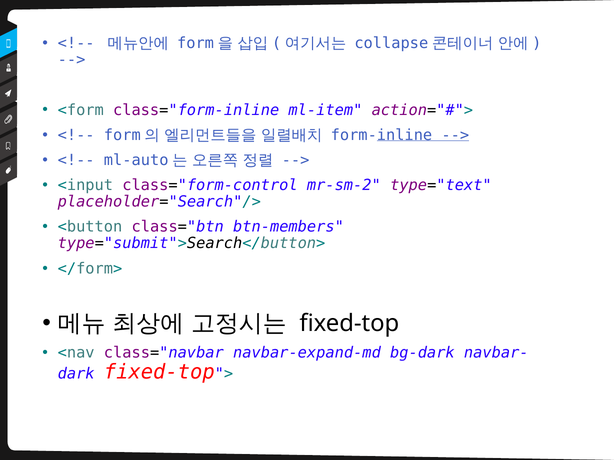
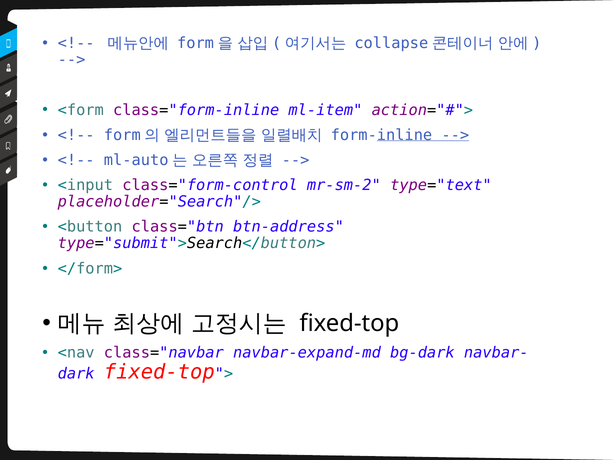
btn-members: btn-members -> btn-address (288, 227)
